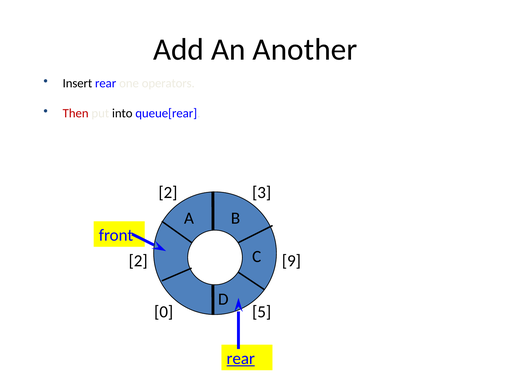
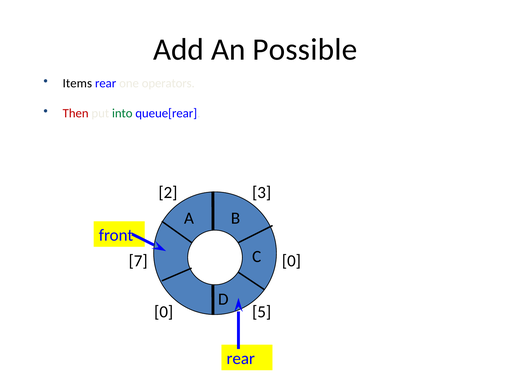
Another: Another -> Possible (305, 49)
Insert: Insert -> Items (77, 83)
into colour: black -> green (122, 113)
2: 2 -> 7 (138, 261)
9: 9 -> 0 (291, 261)
rear underline: present -> none (241, 359)
